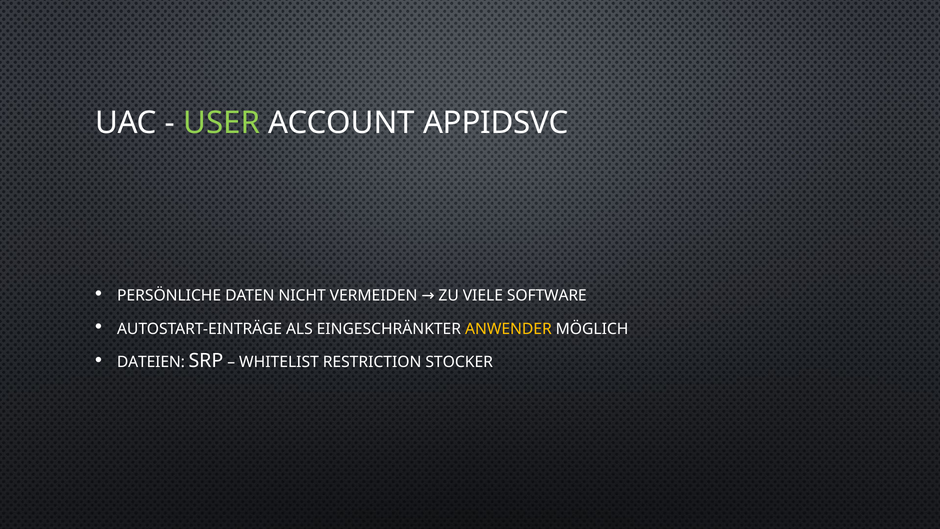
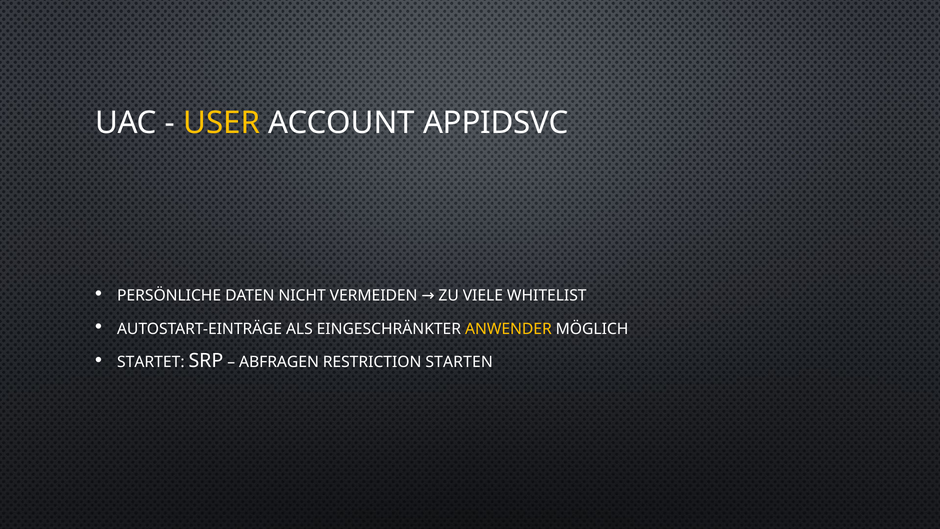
USER colour: light green -> yellow (222, 123)
SOFTWARE: SOFTWARE -> WHITELIST (547, 295)
DATEIEN: DATEIEN -> STARTET (151, 362)
WHITELIST: WHITELIST -> ABFRAGEN (279, 362)
STOCKER: STOCKER -> STARTEN (459, 362)
